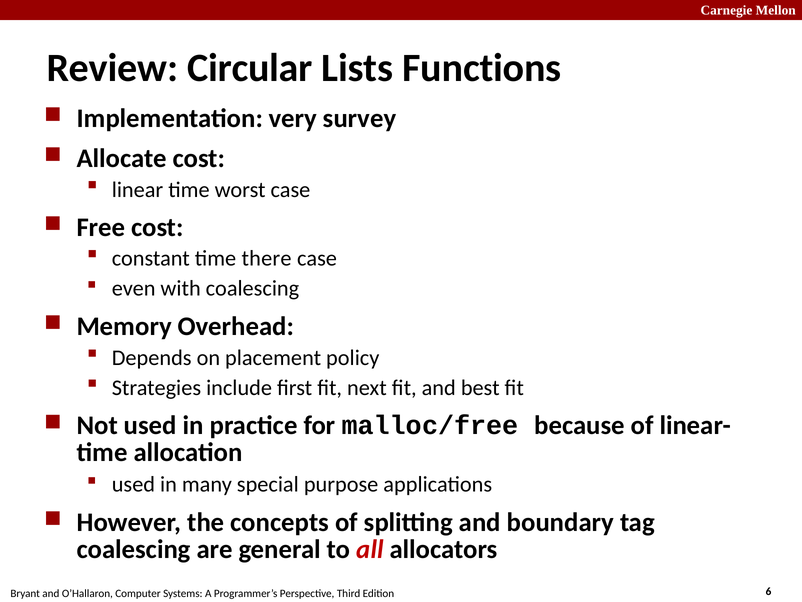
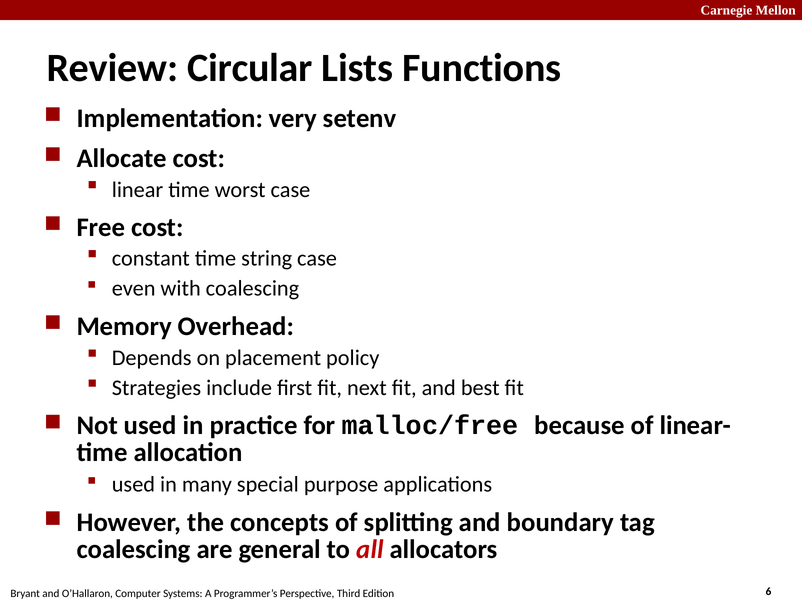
survey: survey -> setenv (360, 118)
there: there -> string (267, 258)
